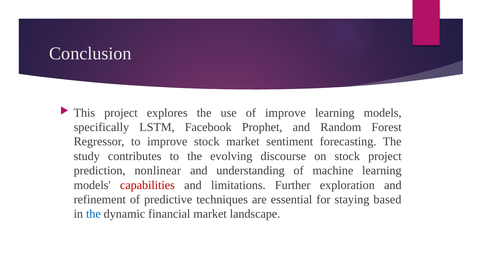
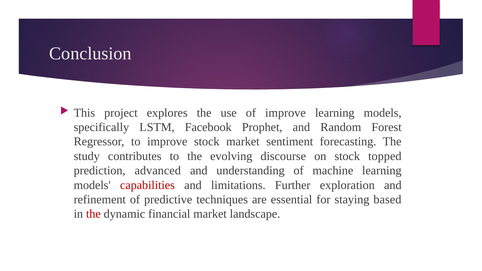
stock project: project -> topped (385, 156)
nonlinear: nonlinear -> advanced (158, 171)
the colour: blue -> red (93, 214)
